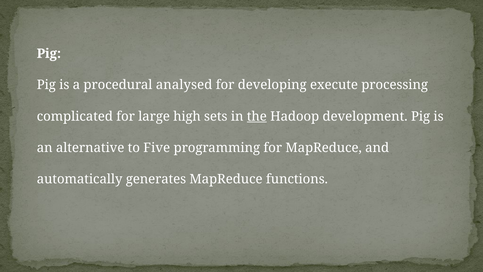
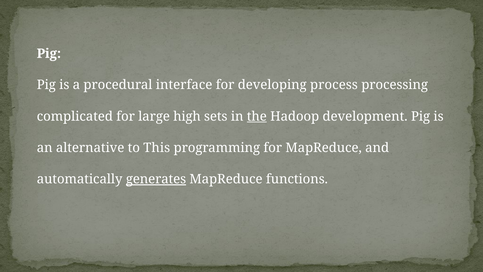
analysed: analysed -> interface (184, 85)
execute: execute -> process (334, 85)
Five: Five -> This (157, 148)
generates underline: none -> present (156, 179)
